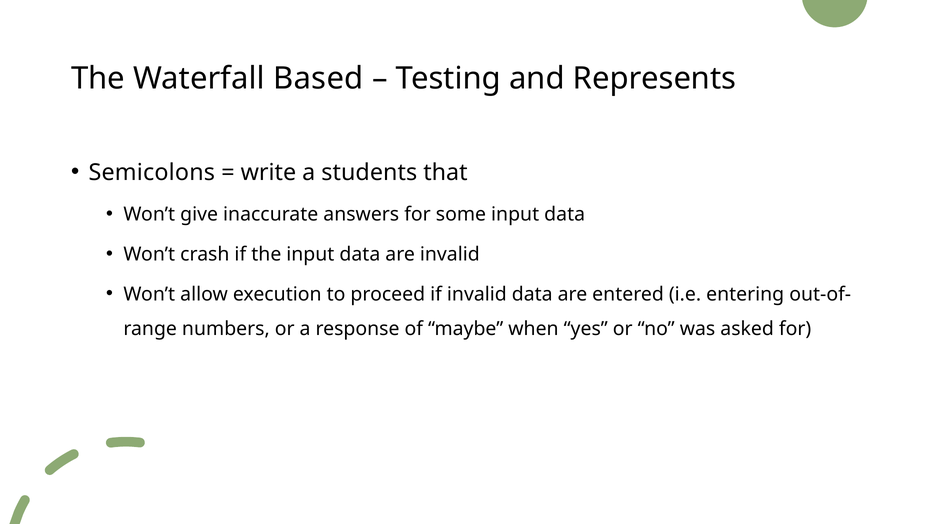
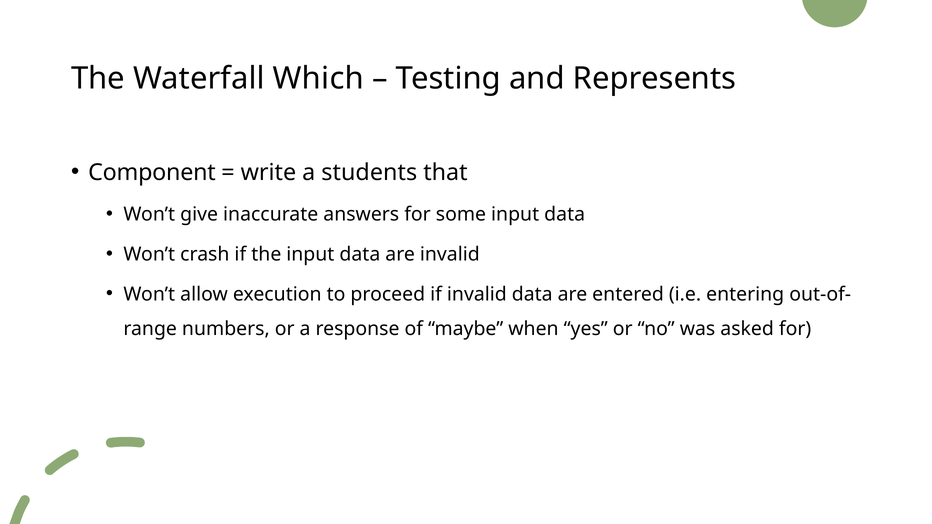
Based: Based -> Which (318, 78)
Semicolons: Semicolons -> Component (152, 173)
